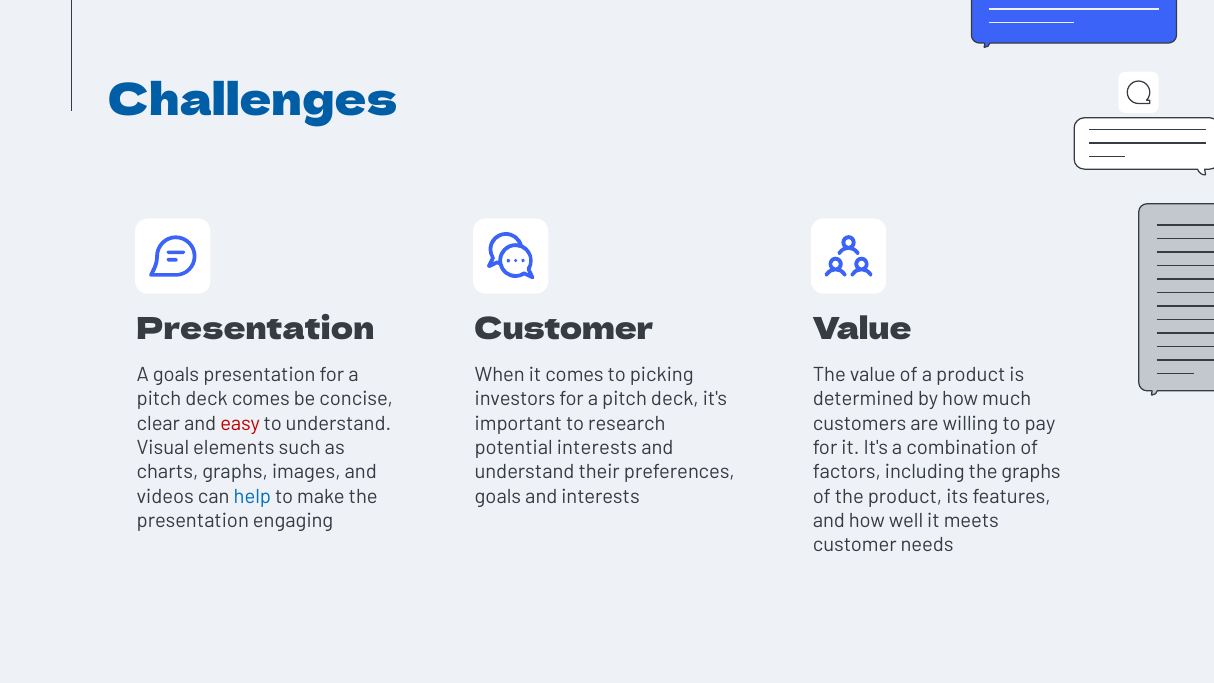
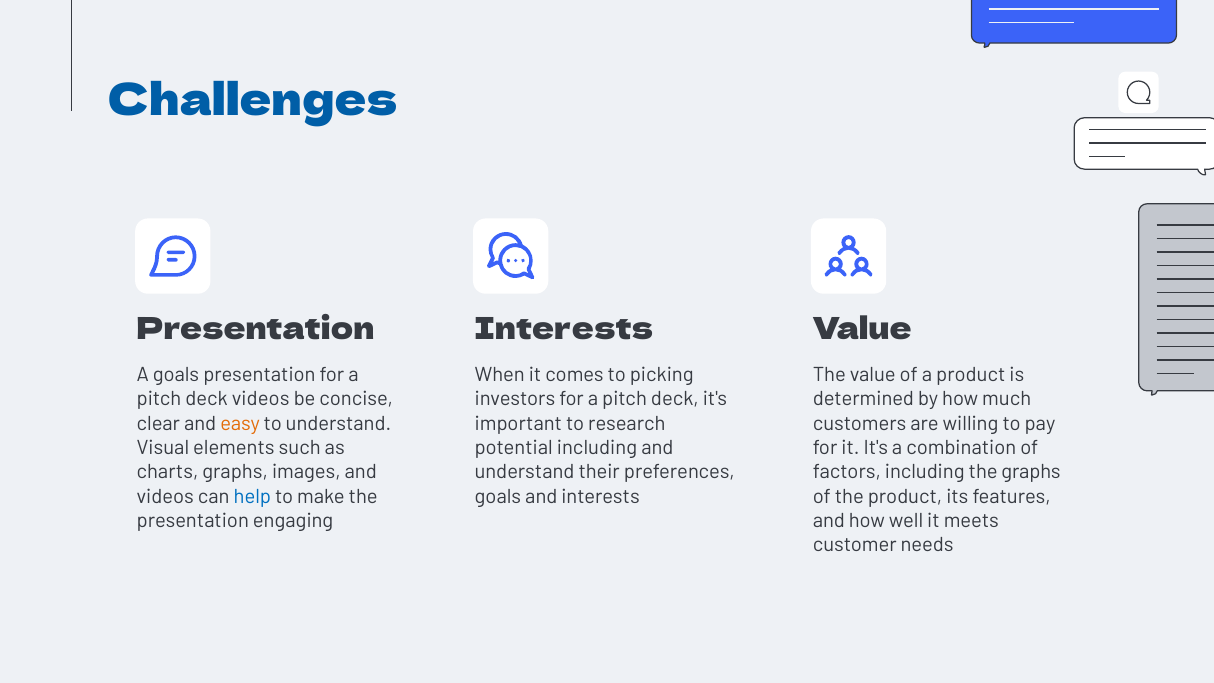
Presentation Customer: Customer -> Interests (564, 329)
deck comes: comes -> videos (261, 399)
easy colour: red -> orange (240, 424)
potential interests: interests -> including (597, 448)
